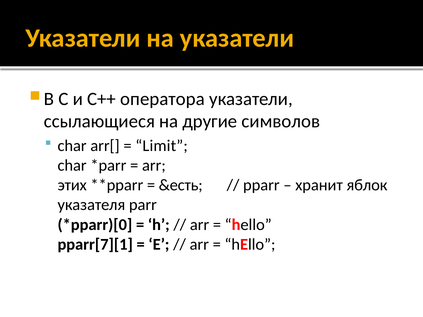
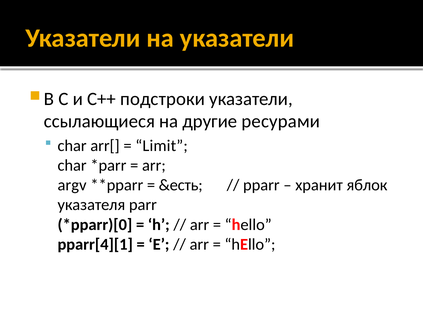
оператора: оператора -> подстроки (163, 99)
символов: символов -> ресурами (281, 122)
этих: этих -> argv (72, 185)
pparr[7][1: pparr[7][1 -> pparr[4][1 (95, 245)
